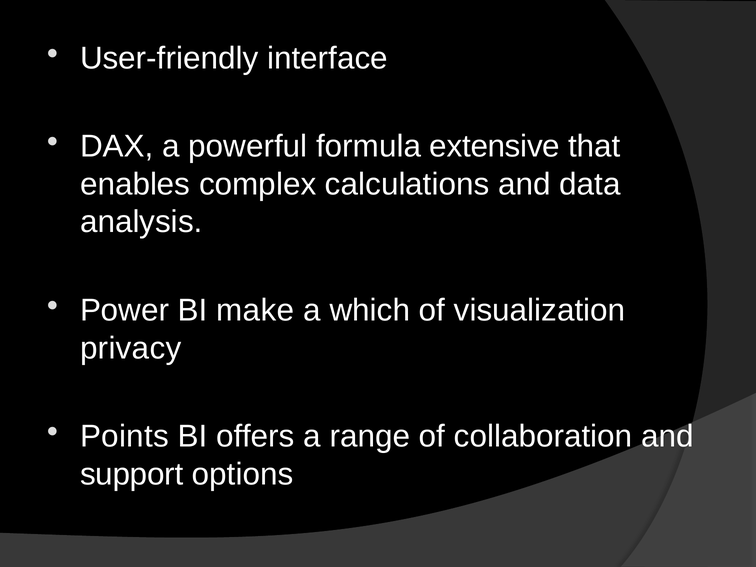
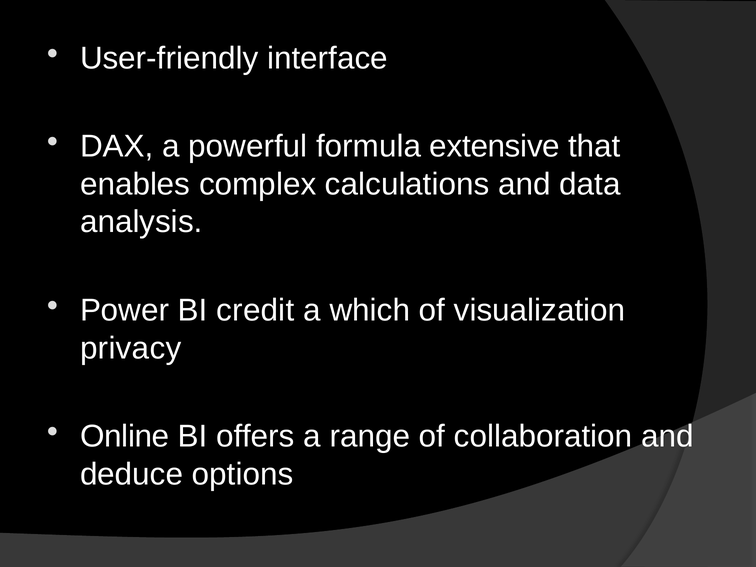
make: make -> credit (255, 310)
Points: Points -> Online (125, 436)
support: support -> deduce (132, 474)
